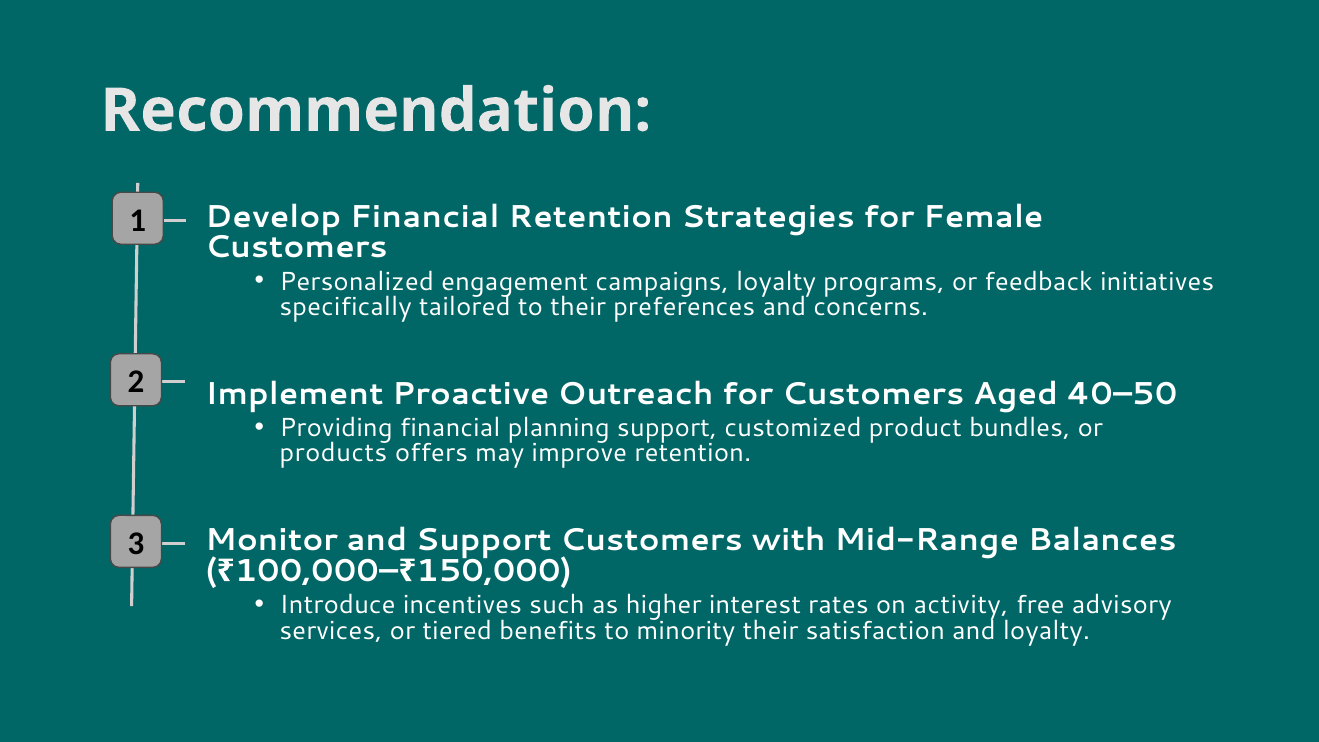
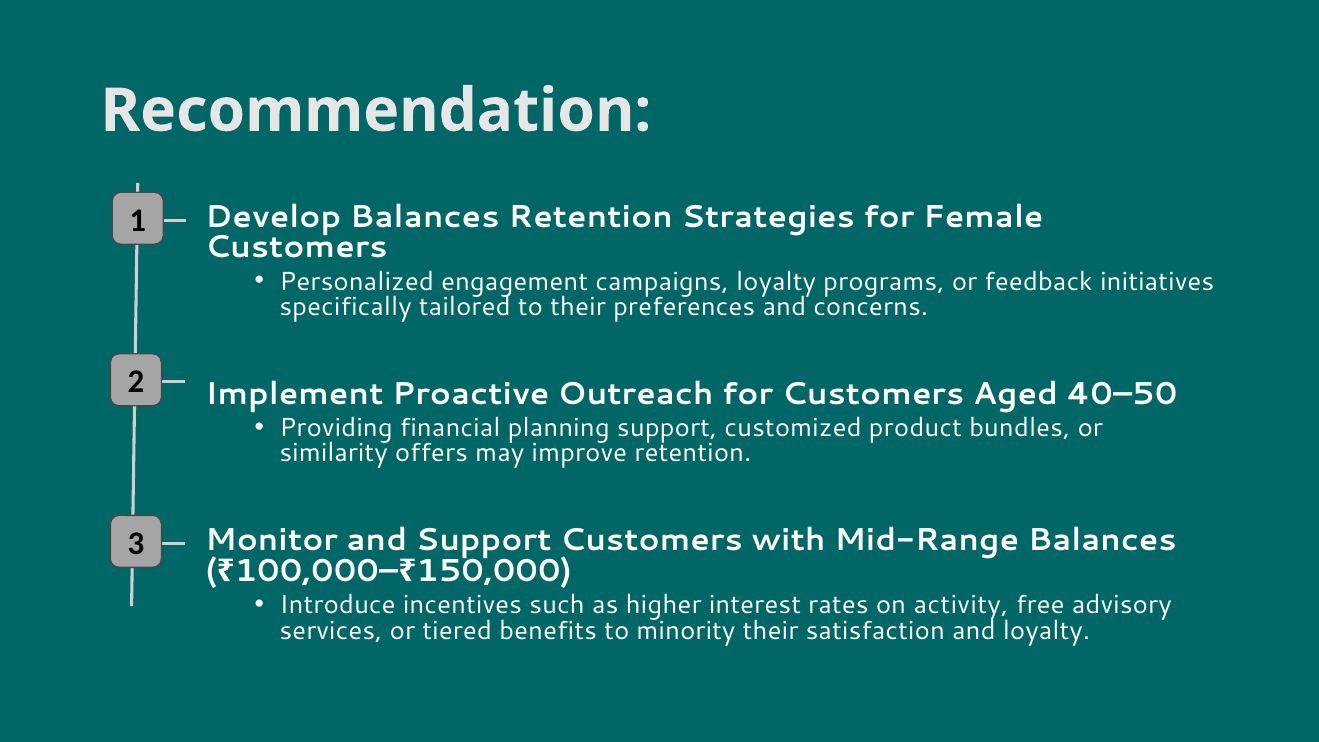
Develop Financial: Financial -> Balances (425, 217)
products: products -> similarity (334, 453)
